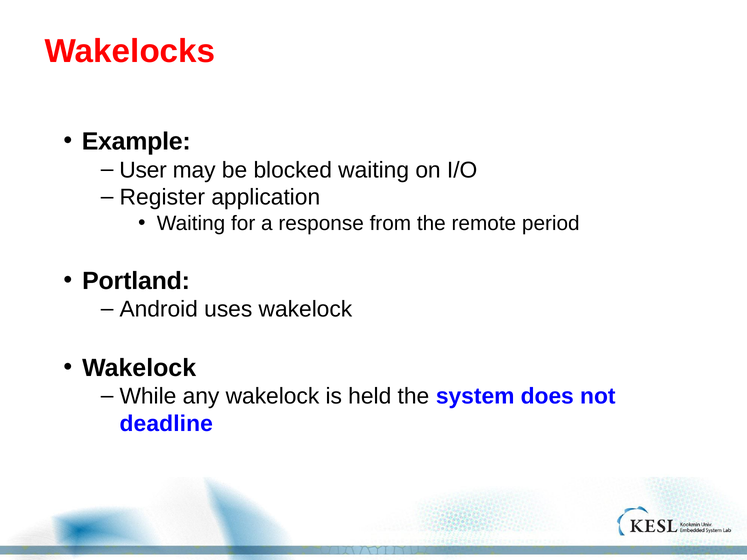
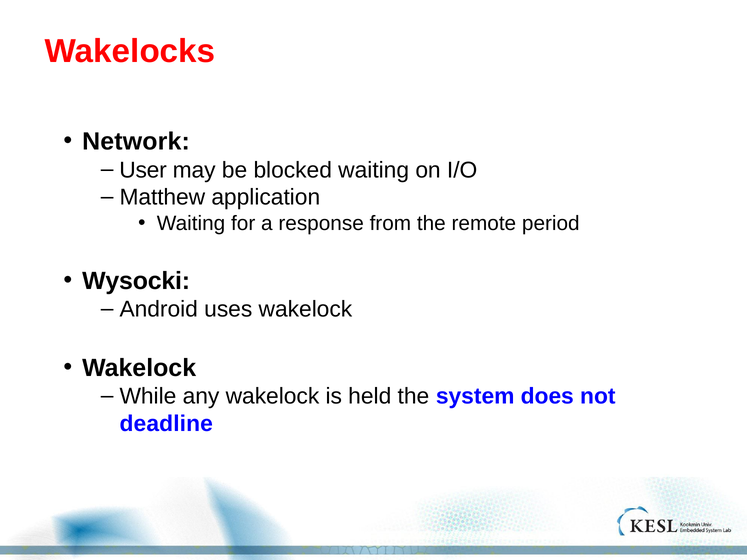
Example: Example -> Network (136, 142)
Register: Register -> Matthew (162, 197)
Portland: Portland -> Wysocki (136, 281)
